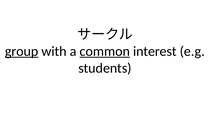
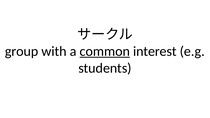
group underline: present -> none (22, 51)
